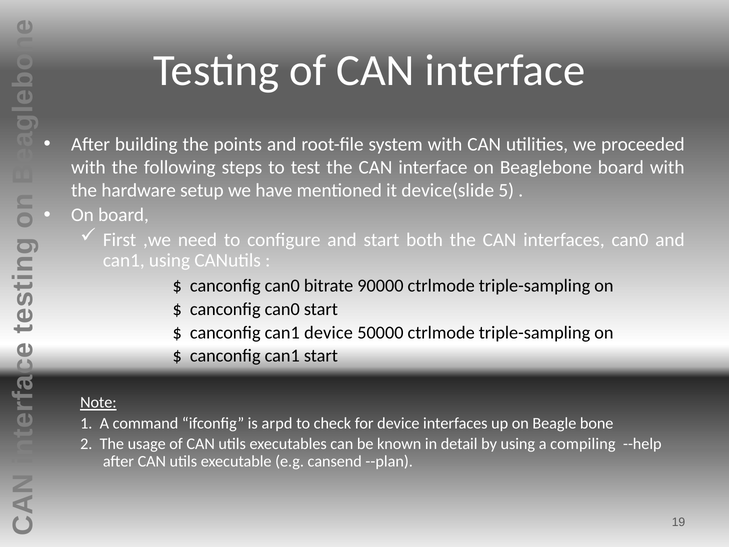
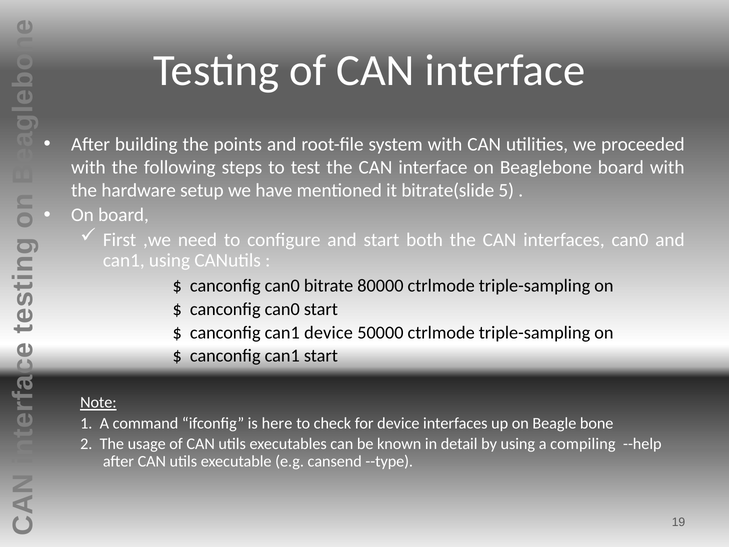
device(slide: device(slide -> bitrate(slide (448, 190)
90000: 90000 -> 80000 (380, 286)
arpd: arpd -> here (277, 423)
--plan: --plan -> --type (389, 461)
